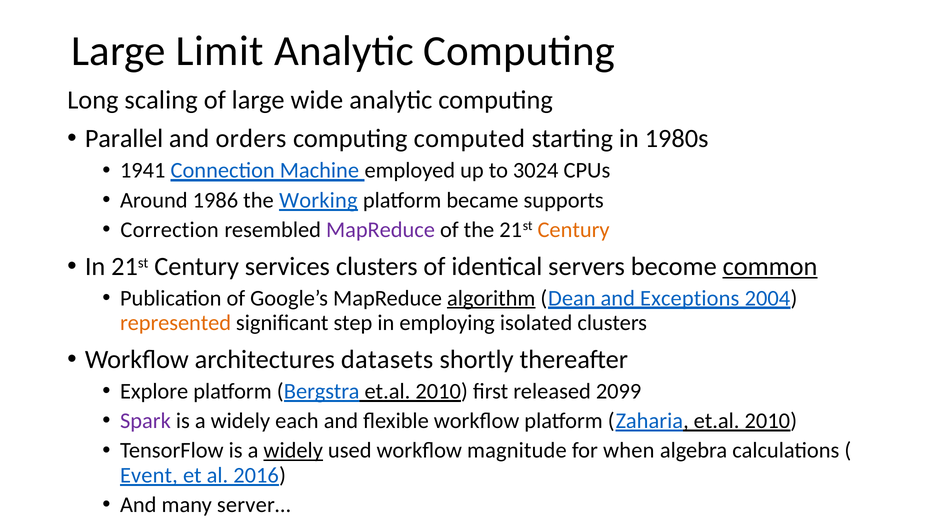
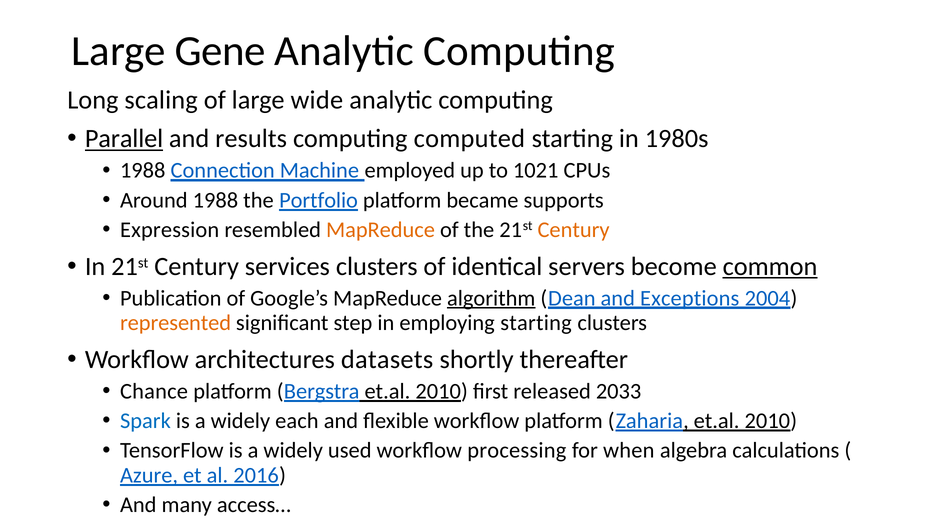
Limit: Limit -> Gene (220, 51)
Parallel underline: none -> present (124, 139)
orders: orders -> results (251, 139)
1941: 1941 -> 1988 (143, 171)
3024: 3024 -> 1021 (536, 171)
Around 1986: 1986 -> 1988 (215, 200)
Working: Working -> Portfolio (319, 200)
Correction: Correction -> Expression (170, 230)
MapReduce colour: purple -> orange (380, 230)
employing isolated: isolated -> starting (536, 323)
Explore: Explore -> Chance (154, 391)
2099: 2099 -> 2033 (619, 391)
Spark colour: purple -> blue (145, 421)
widely underline: present -> none (293, 451)
magnitude: magnitude -> processing (517, 451)
Event: Event -> Azure (149, 475)
server…: server… -> access… (254, 505)
